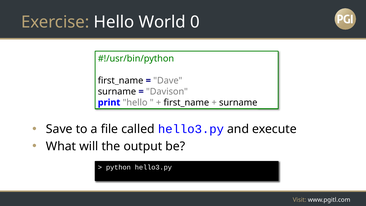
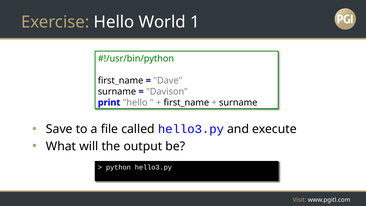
0: 0 -> 1 (195, 22)
